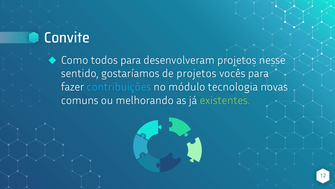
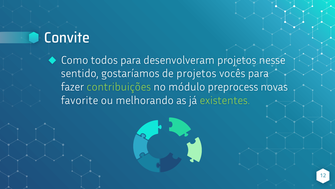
contribuições colour: light blue -> light green (119, 87)
tecnologia: tecnologia -> preprocess (233, 87)
comuns: comuns -> favorite (80, 100)
